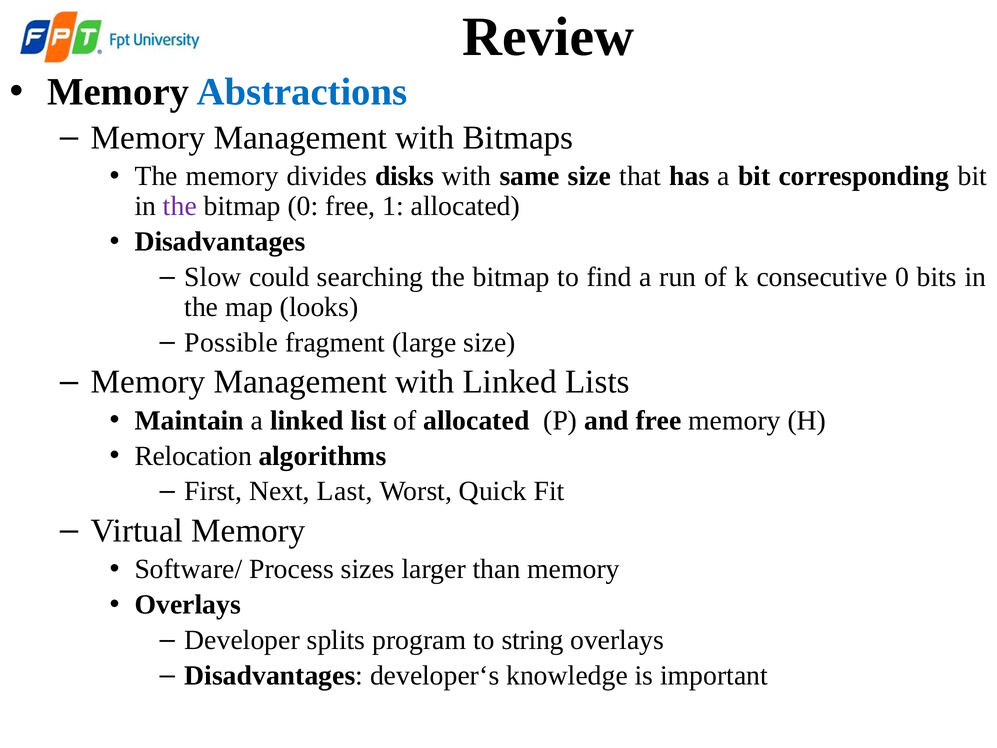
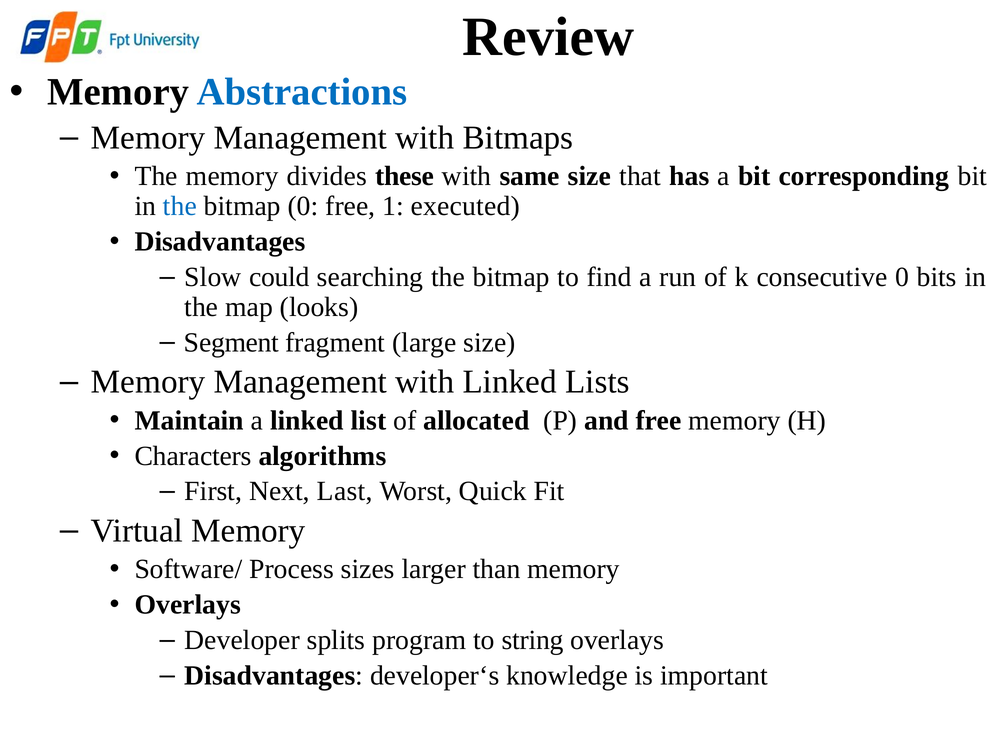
disks: disks -> these (405, 176)
the colour: purple -> blue (180, 206)
1 allocated: allocated -> executed (465, 206)
Possible: Possible -> Segment (232, 342)
Relocation: Relocation -> Characters (193, 456)
